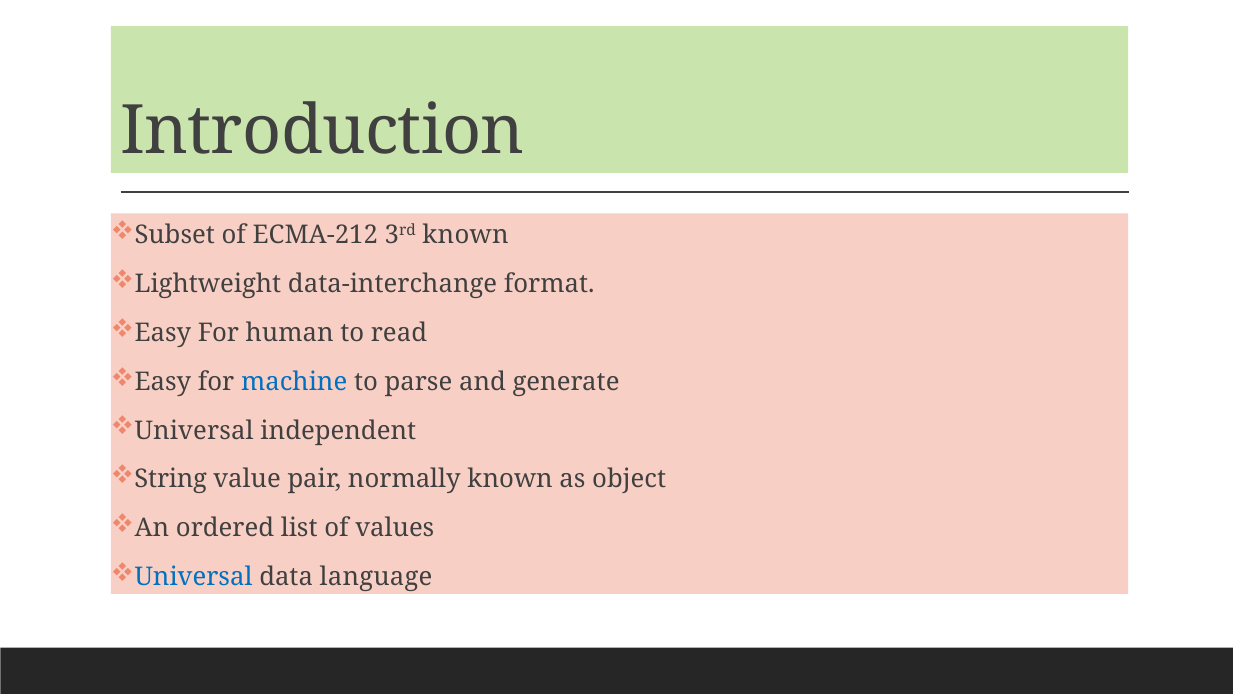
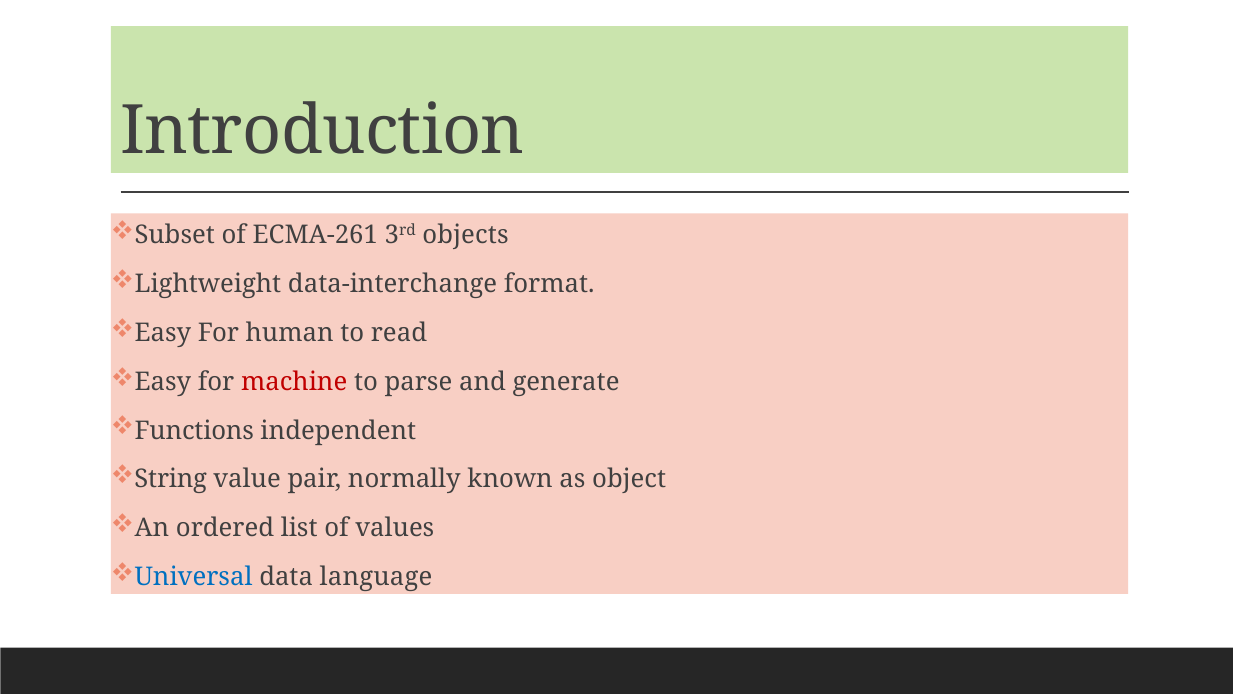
ECMA-212: ECMA-212 -> ECMA-261 (315, 235)
3rd known: known -> objects (466, 235)
machine colour: blue -> red (294, 382)
Universal: Universal -> Functions (194, 430)
